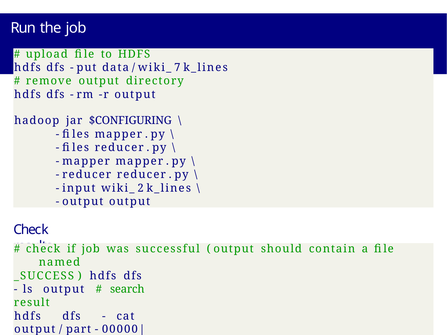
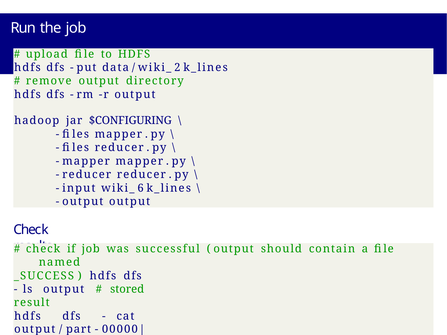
7: 7 -> 2 (177, 68)
2: 2 -> 6 (141, 188)
search: search -> stored (127, 290)
